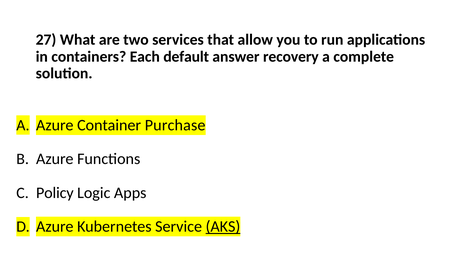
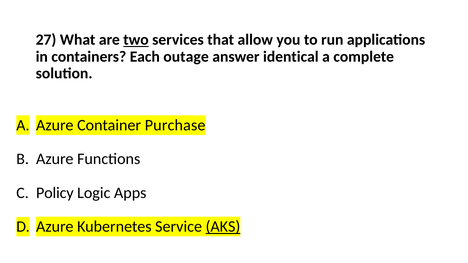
two underline: none -> present (136, 40)
default: default -> outage (186, 57)
recovery: recovery -> identical (291, 57)
